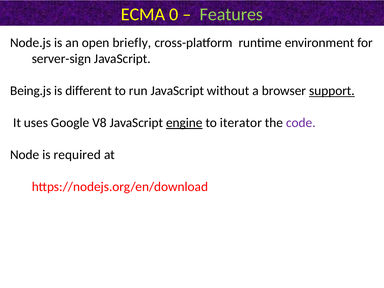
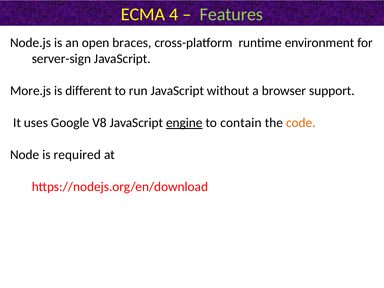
0: 0 -> 4 (174, 14)
briefly: briefly -> braces (132, 43)
Being.js: Being.js -> More.js (31, 91)
support underline: present -> none (332, 91)
iterator: iterator -> contain (241, 123)
code colour: purple -> orange (301, 123)
